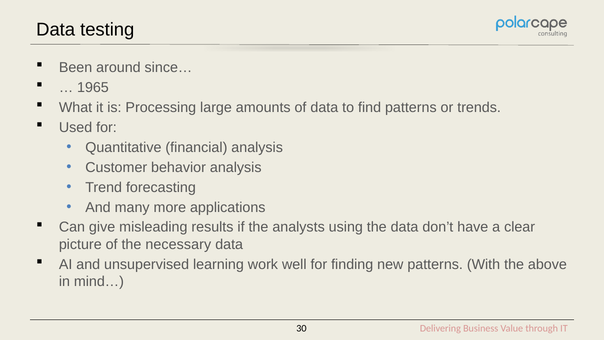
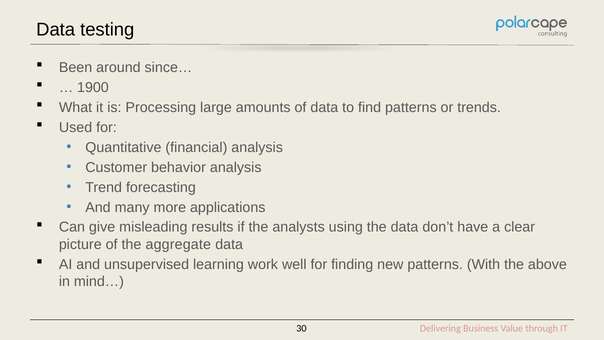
1965: 1965 -> 1900 (93, 87)
necessary: necessary -> aggregate (178, 244)
